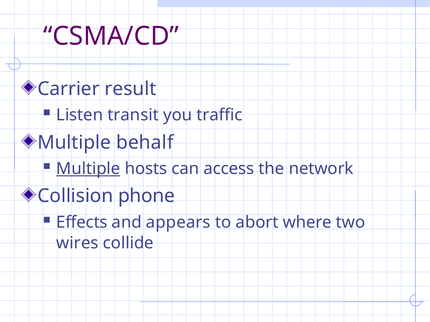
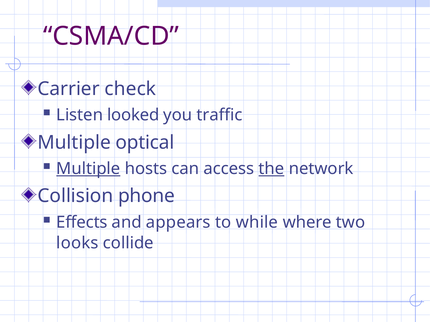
result: result -> check (130, 89)
transit: transit -> looked (133, 115)
behalf: behalf -> optical (145, 143)
the underline: none -> present (271, 169)
abort: abort -> while (257, 223)
wires: wires -> looks (77, 244)
